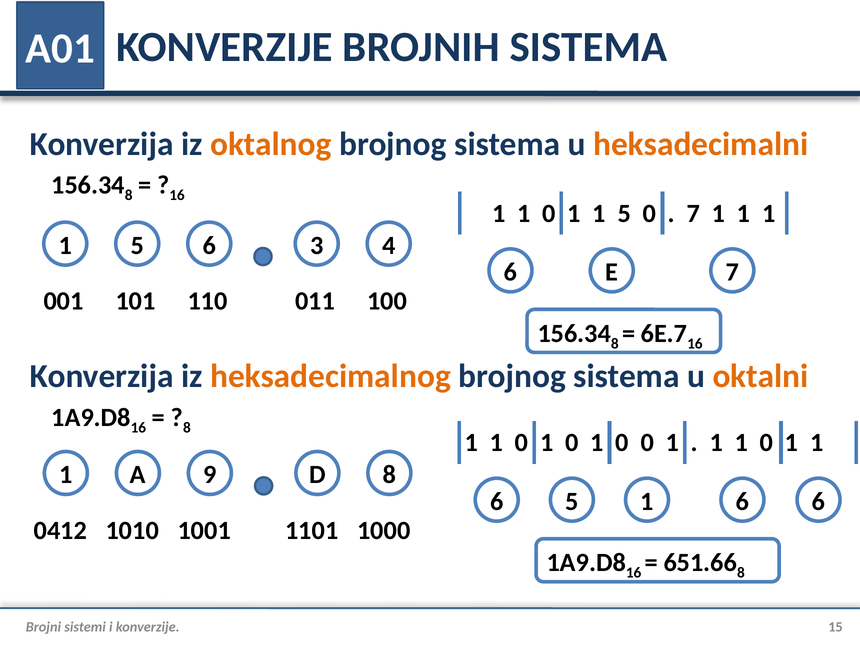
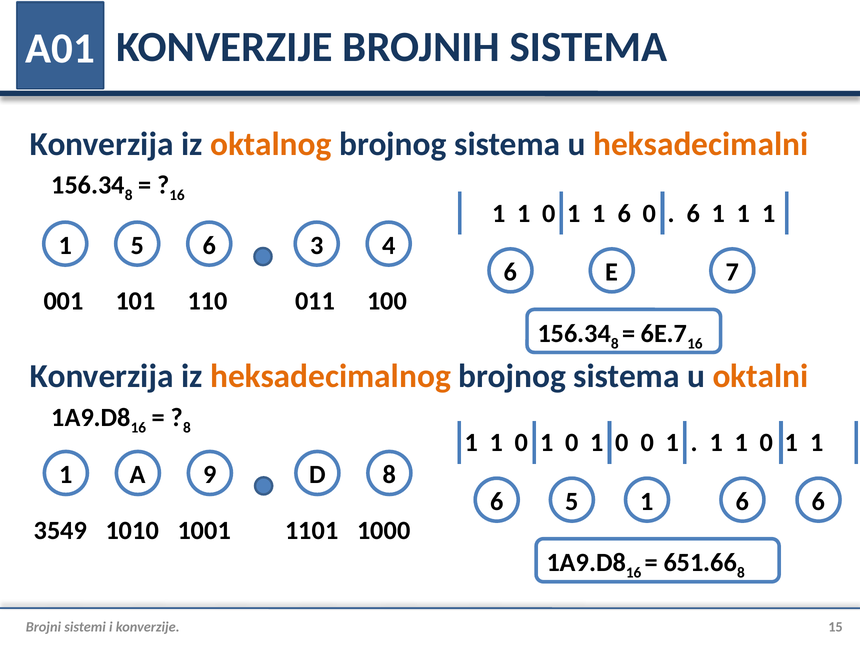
5: 5 -> 6 (624, 213)
7: 7 -> 6 (693, 213)
0412: 0412 -> 3549 (60, 531)
